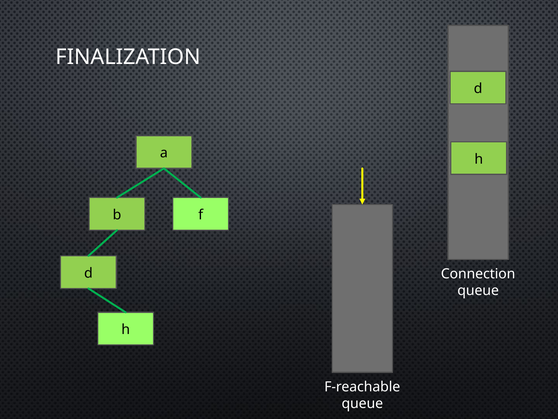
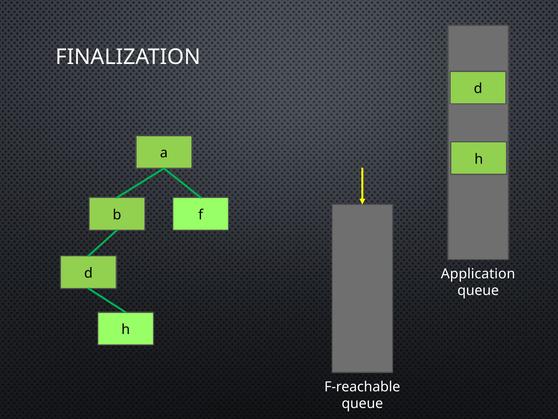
Connection: Connection -> Application (478, 274)
